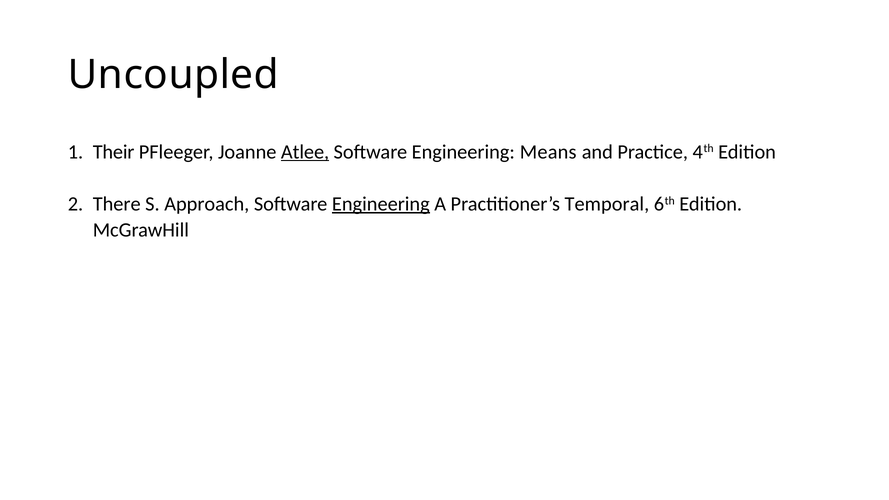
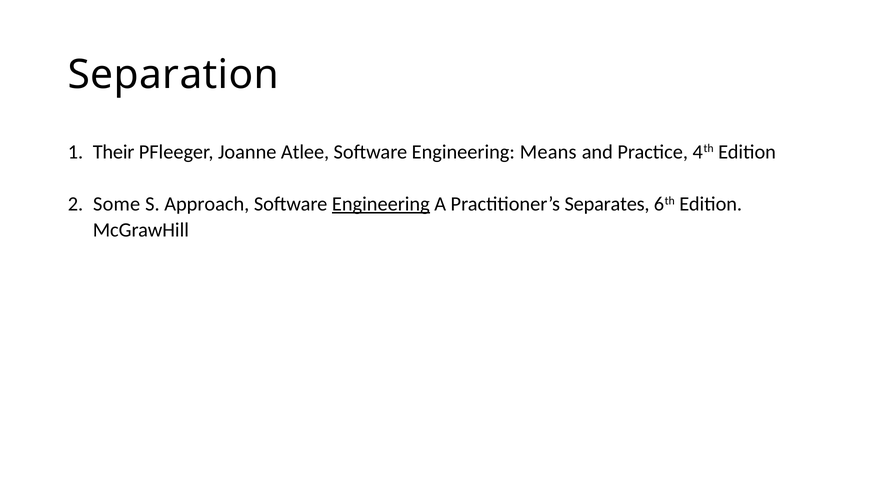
Uncoupled: Uncoupled -> Separation (173, 75)
Atlee underline: present -> none (305, 152)
There: There -> Some (117, 204)
Temporal: Temporal -> Separates (607, 204)
